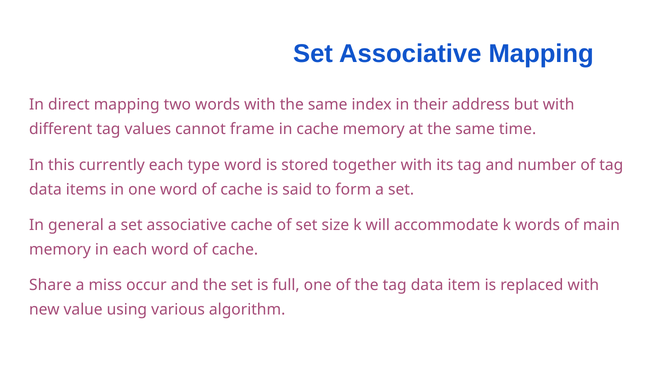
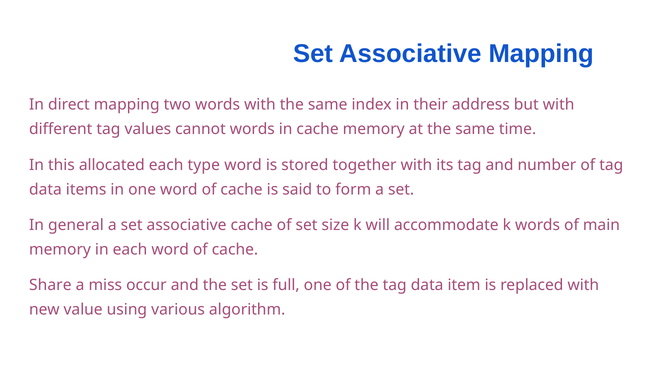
cannot frame: frame -> words (252, 129)
currently: currently -> allocated (112, 165)
